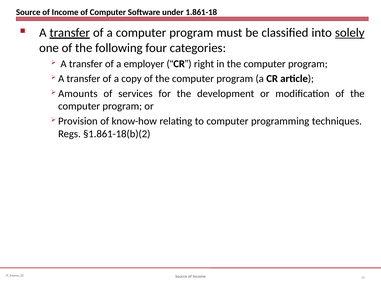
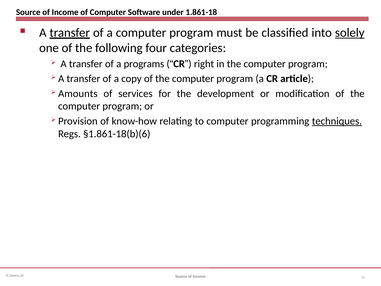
employer: employer -> programs (144, 64)
techniques underline: none -> present (337, 121)
§1.861-18(b)(2: §1.861-18(b)(2 -> §1.861-18(b)(6 (117, 134)
